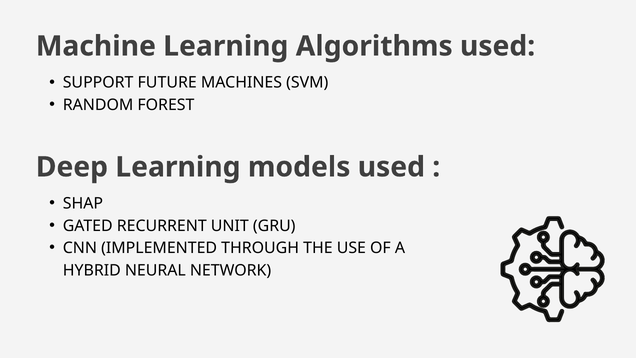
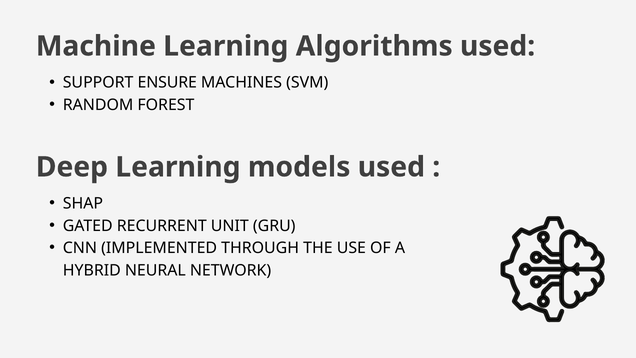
FUTURE: FUTURE -> ENSURE (167, 83)
